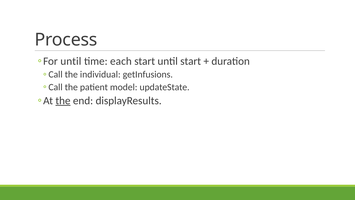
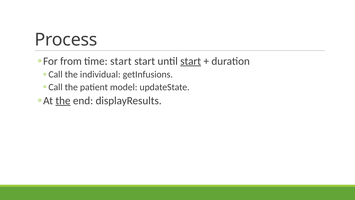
until: until -> from (71, 61)
time each: each -> start (121, 61)
start underline: none -> present (191, 61)
